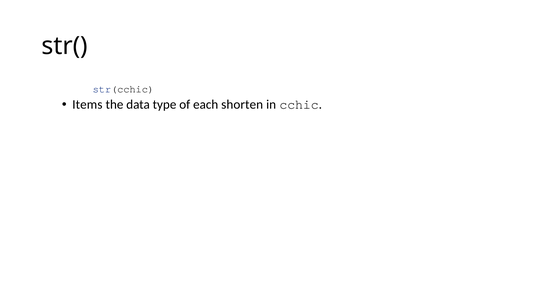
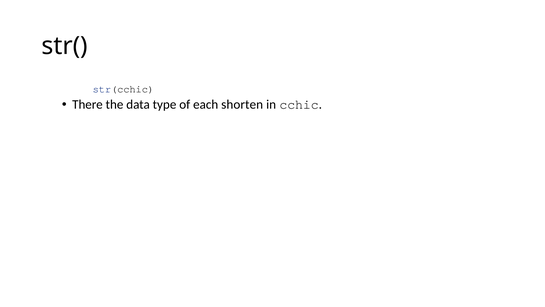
Items: Items -> There (87, 104)
